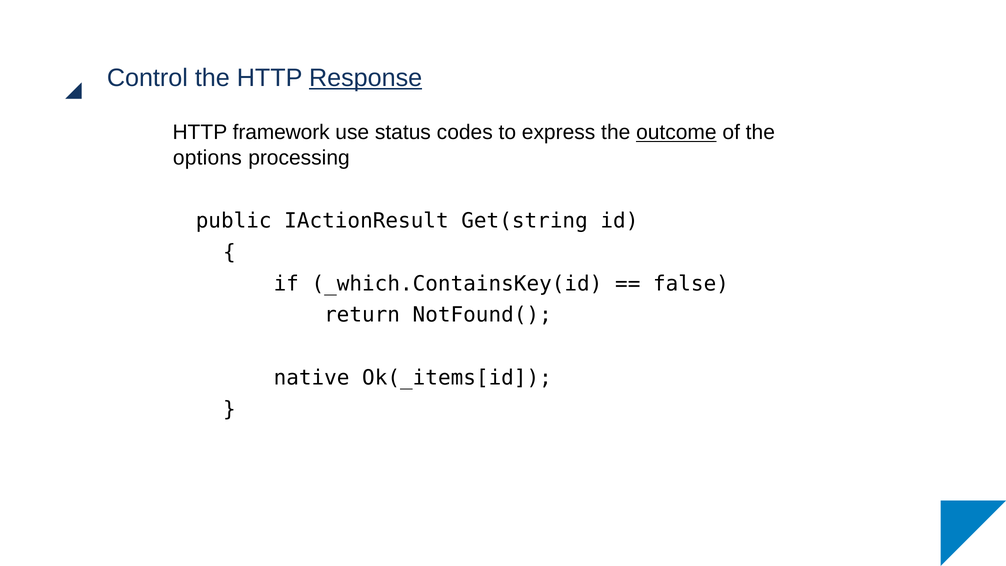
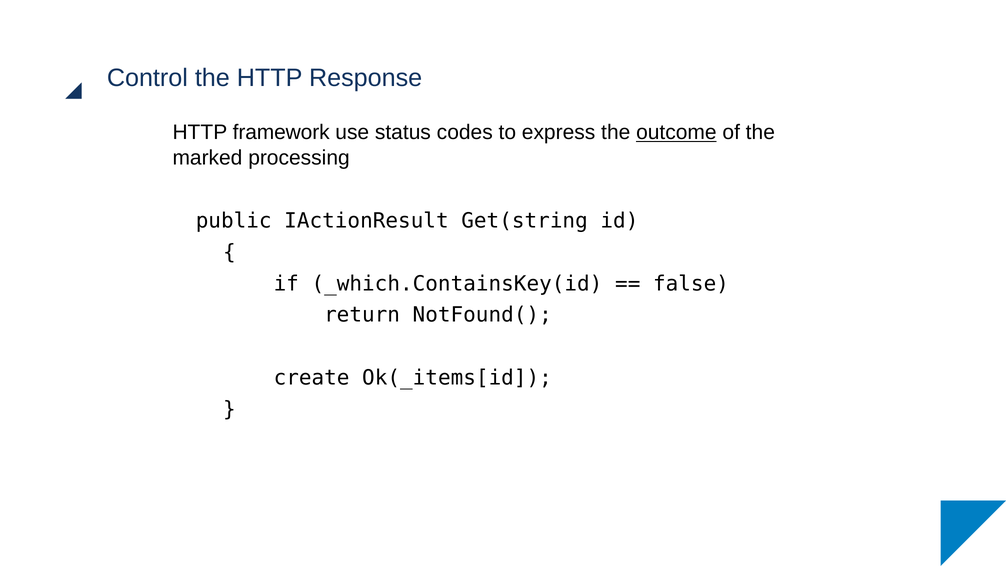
Response underline: present -> none (366, 78)
options: options -> marked (207, 158)
native: native -> create (312, 378)
